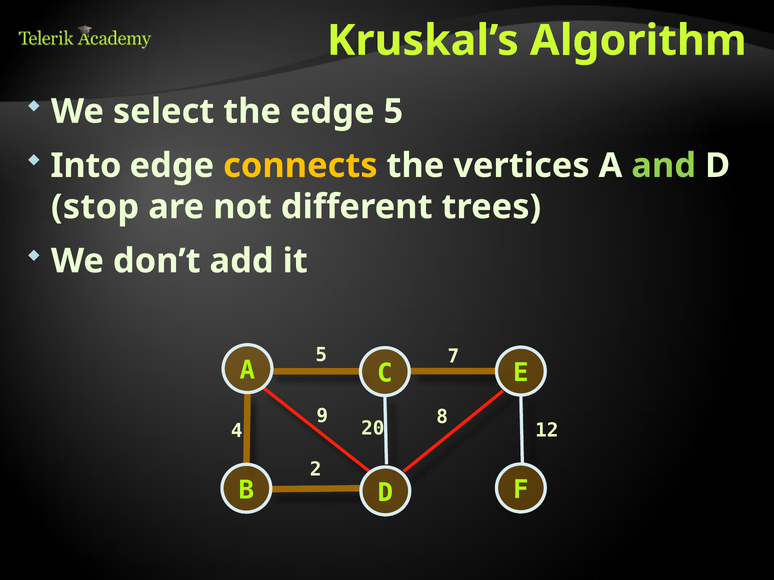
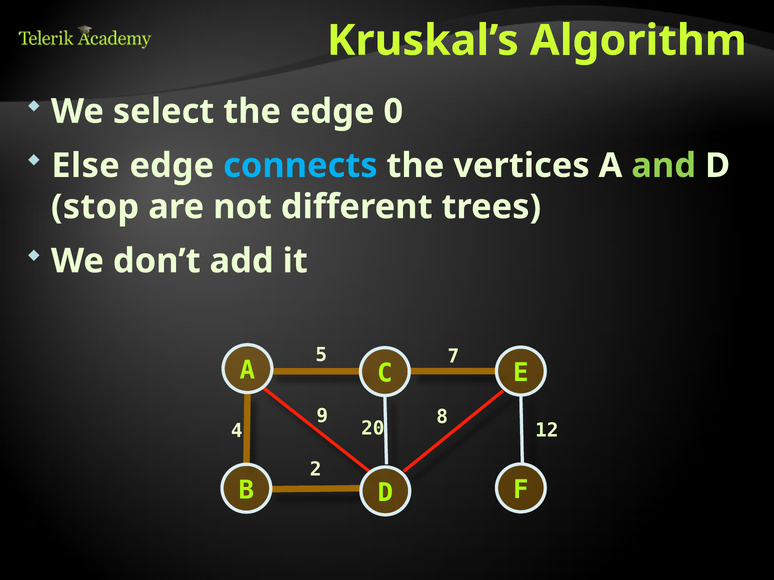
edge 5: 5 -> 0 (393, 112)
Into: Into -> Else (86, 166)
connects colour: yellow -> light blue (300, 166)
